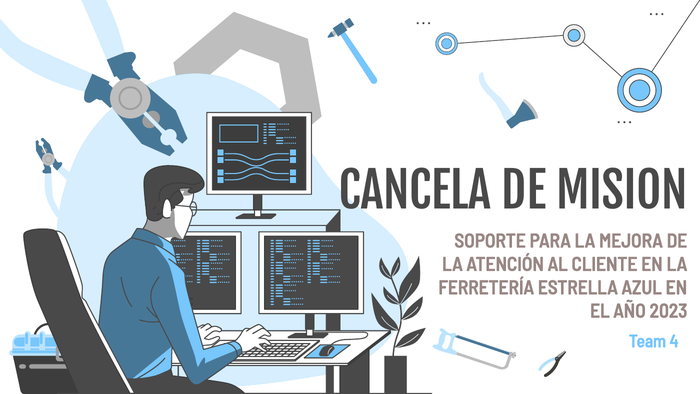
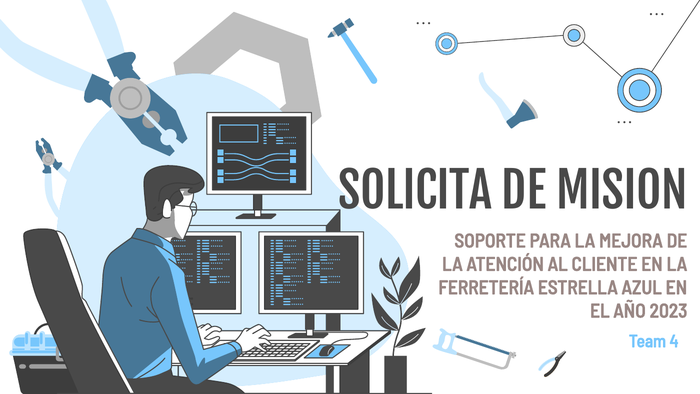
CANCELA: CANCELA -> SOLICITA (415, 192)
